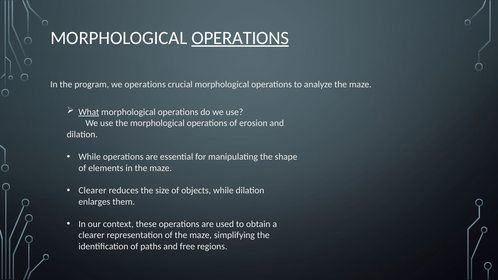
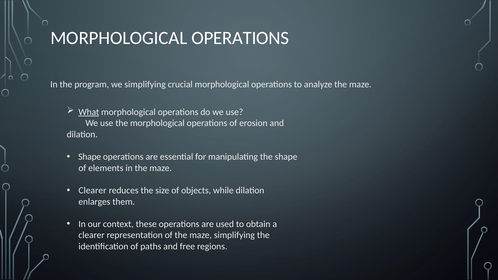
OPERATIONS underline: present -> none (240, 38)
we operations: operations -> simplifying (145, 85)
While: While -> Shape (90, 157)
